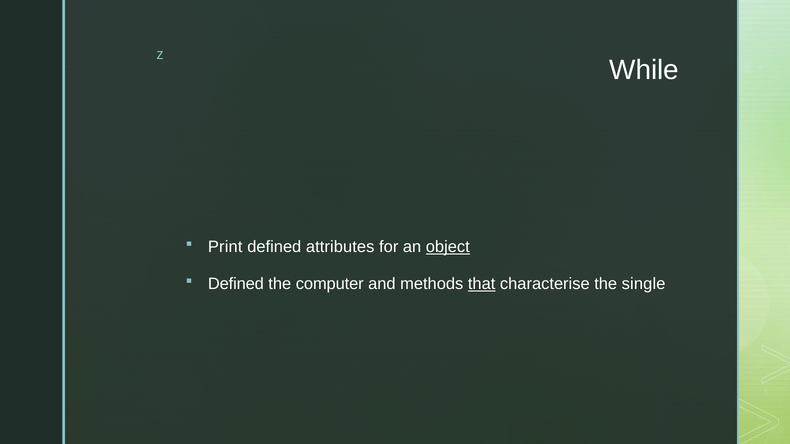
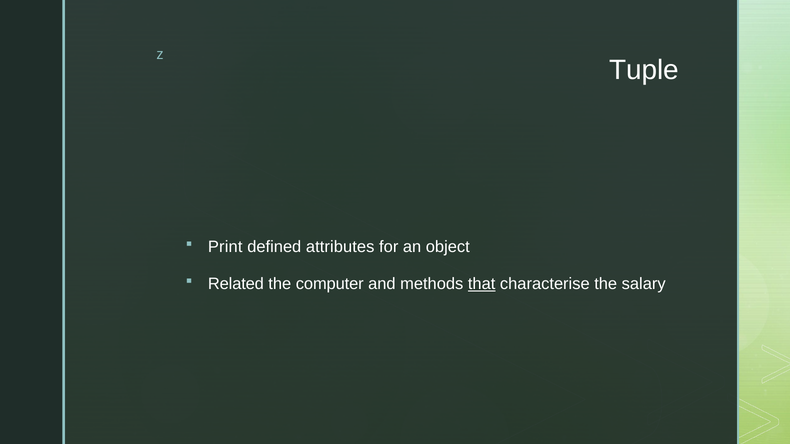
While: While -> Tuple (644, 70)
object underline: present -> none (448, 247)
Defined: Defined -> Related (236, 284)
single: single -> salary (644, 284)
